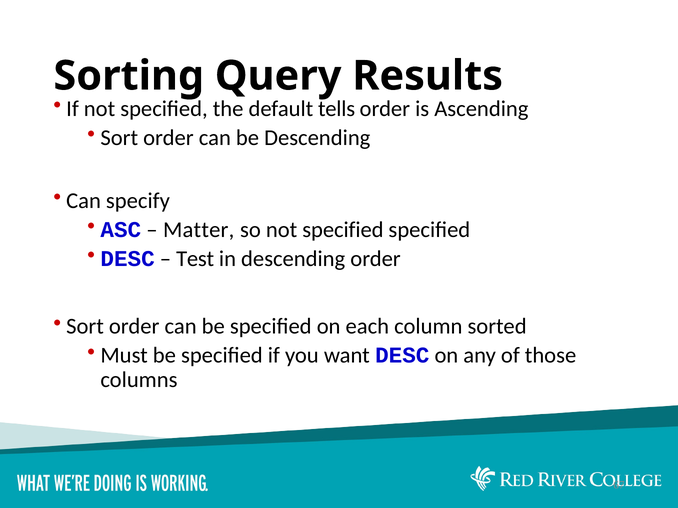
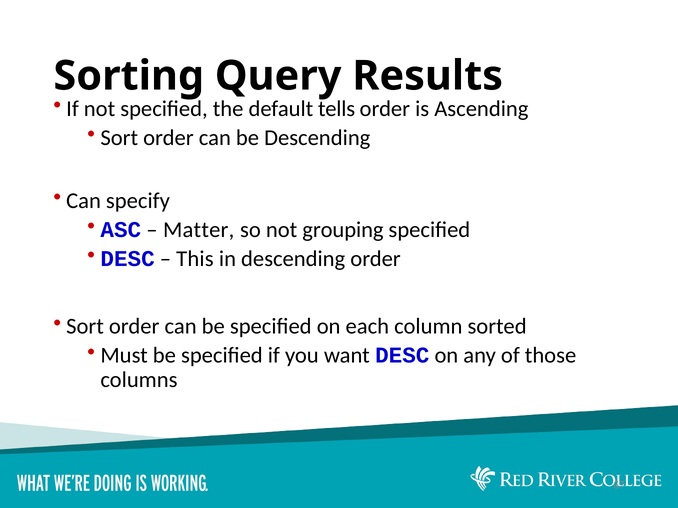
so not specified: specified -> grouping (343, 230)
Test: Test -> This (195, 259)
